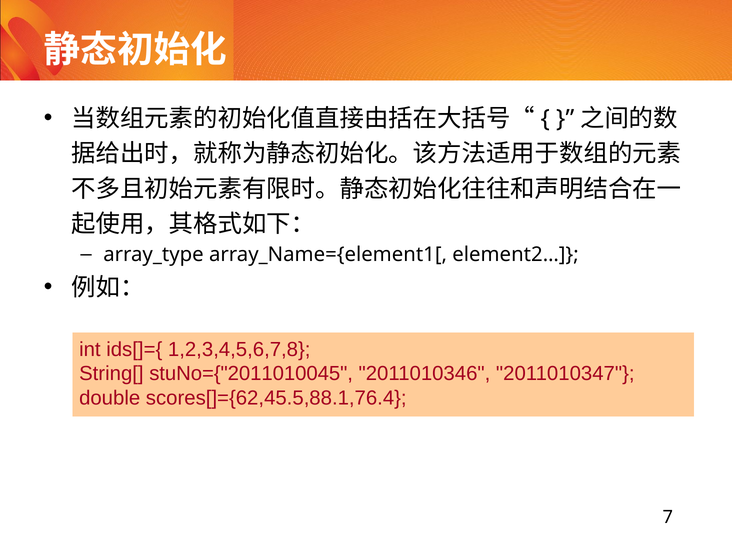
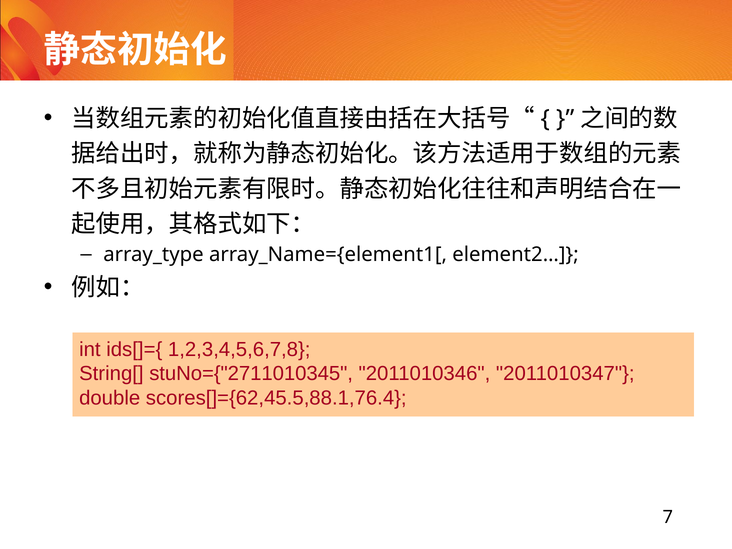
stuNo={"2011010045: stuNo={"2011010045 -> stuNo={"2711010345 (251, 374)
